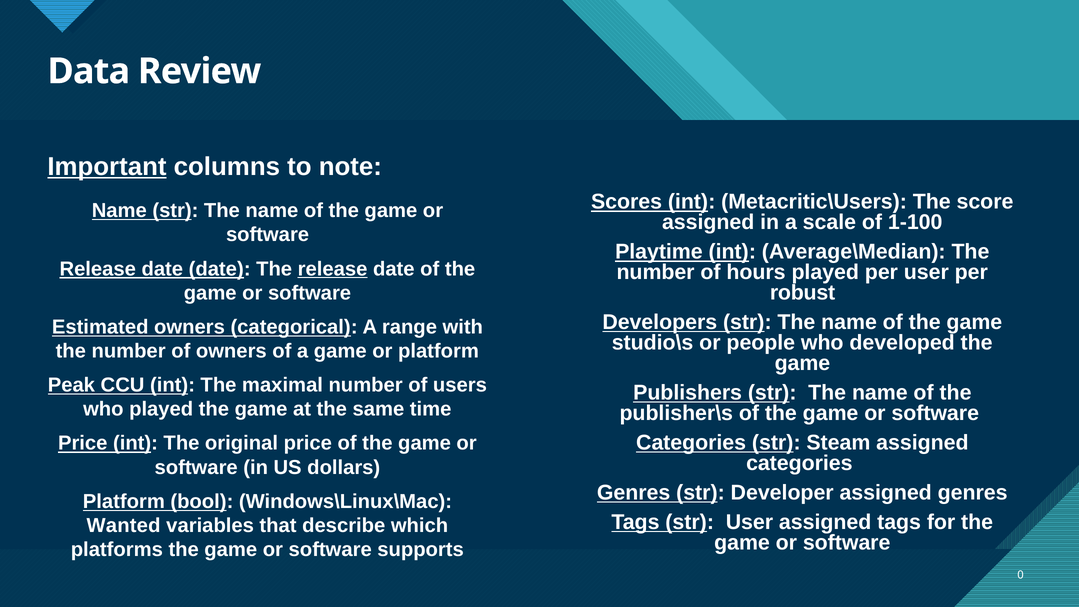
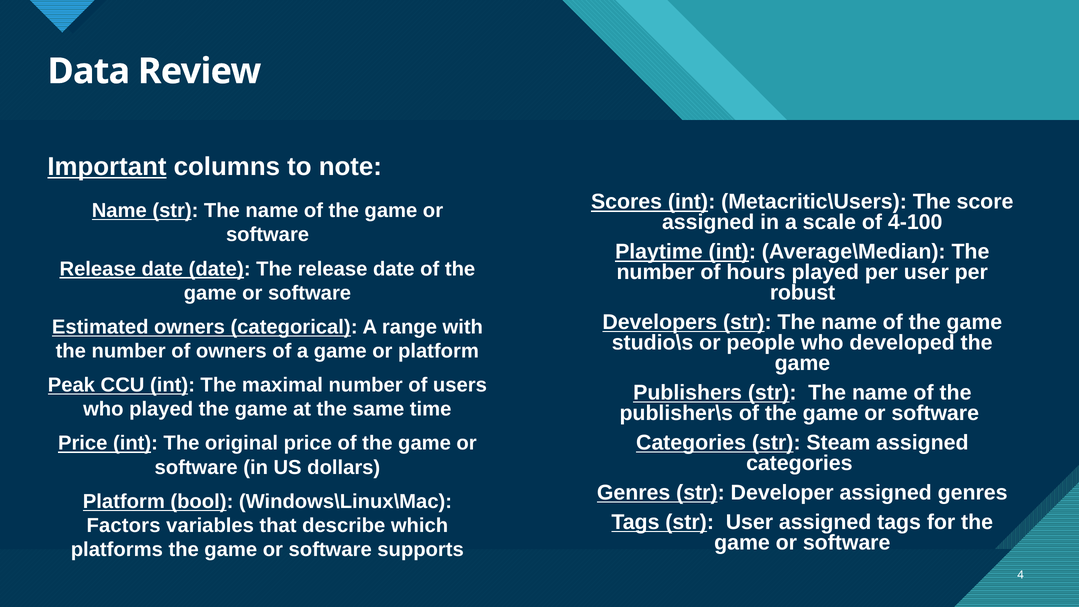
1-100: 1-100 -> 4-100 (915, 222)
release underline: present -> none (333, 269)
Wanted: Wanted -> Factors (124, 525)
0: 0 -> 4 (1021, 575)
